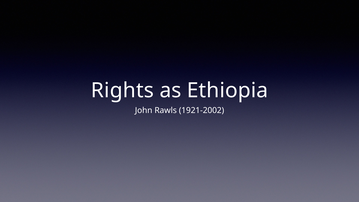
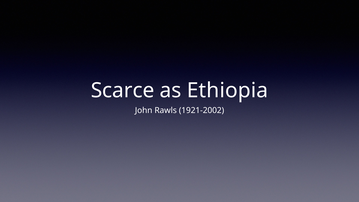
Rights: Rights -> Scarce (123, 90)
